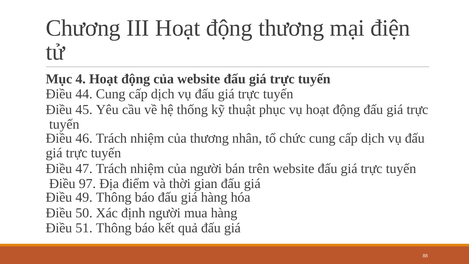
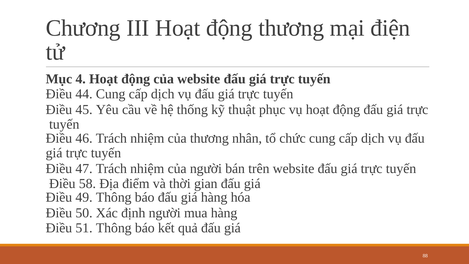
97: 97 -> 58 (87, 183)
